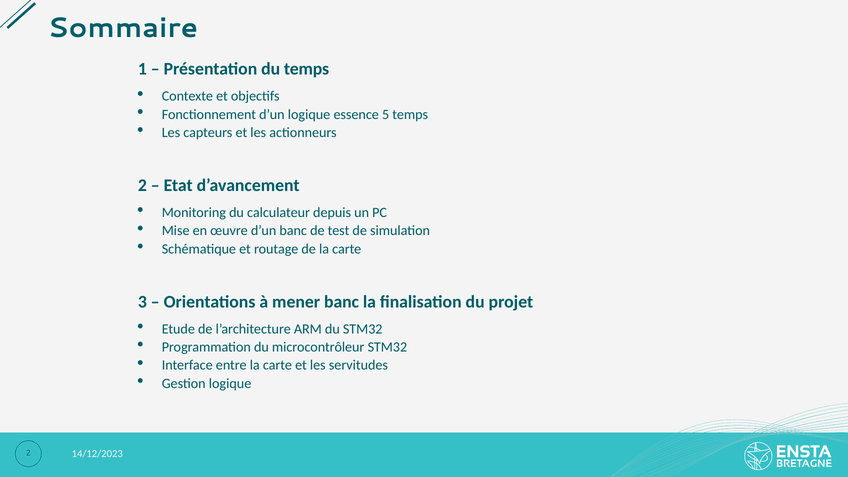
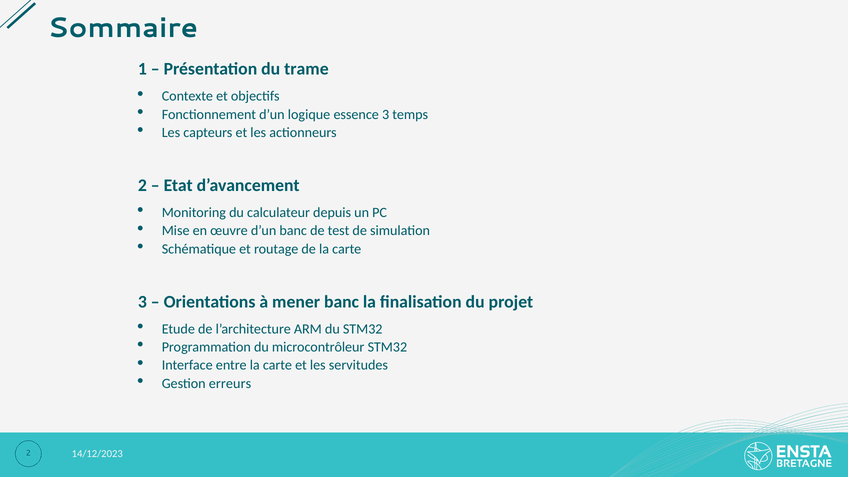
du temps: temps -> trame (306, 69)
essence 5: 5 -> 3 (386, 114)
Gestion logique: logique -> erreurs (230, 383)
